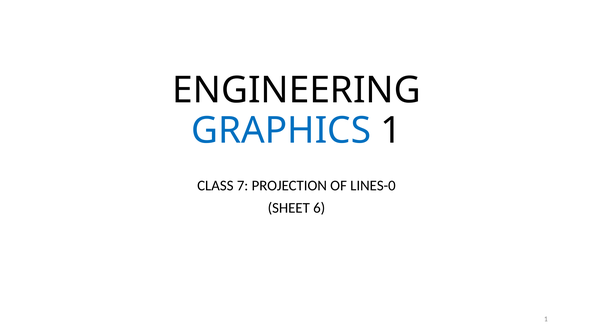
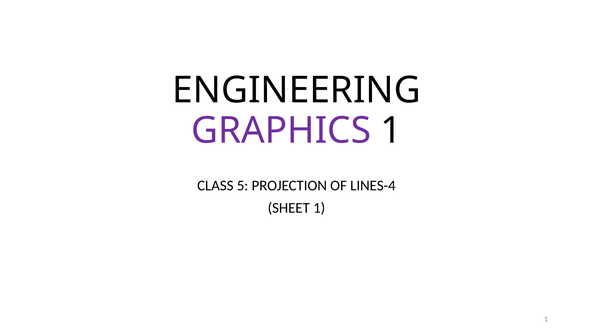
GRAPHICS colour: blue -> purple (281, 130)
7: 7 -> 5 (243, 185)
LINES-0: LINES-0 -> LINES-4 (373, 185)
SHEET 6: 6 -> 1 (319, 208)
